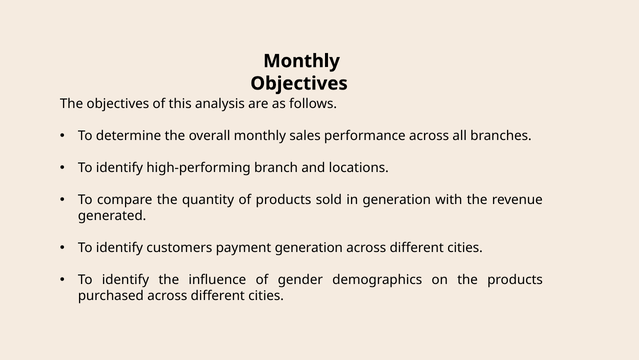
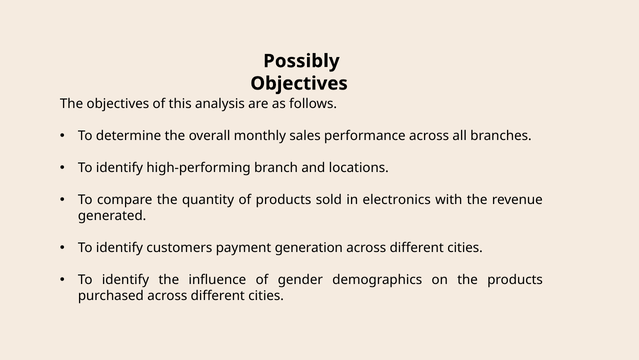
Monthly: Monthly -> Possibly (301, 61)
in generation: generation -> electronics (397, 200)
